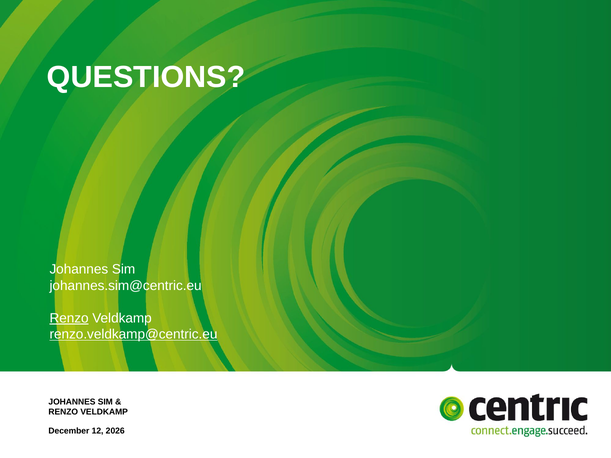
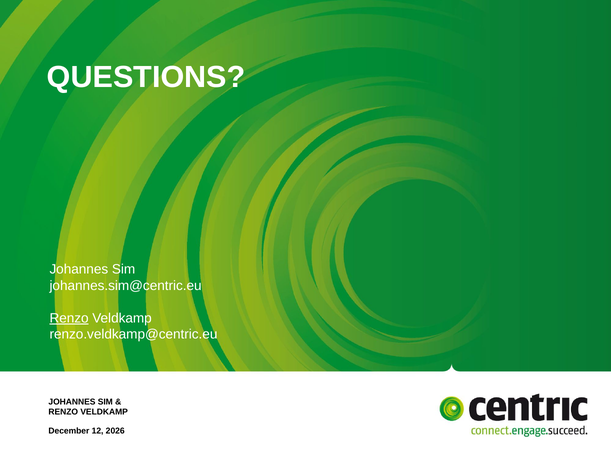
renzo.veldkamp@centric.eu underline: present -> none (133, 335)
